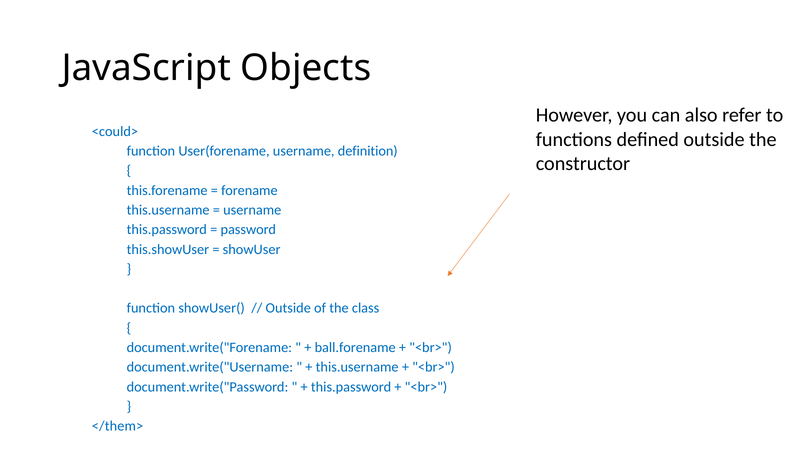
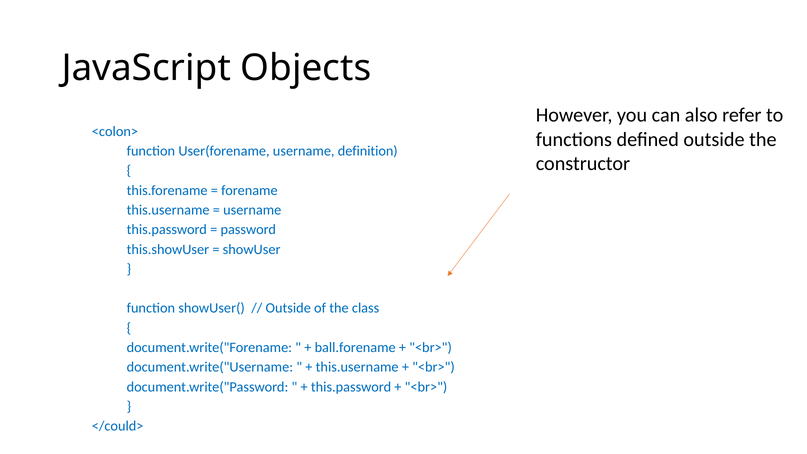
<could>: <could> -> <colon> (115, 131)
</them>: </them> -> </could> (118, 426)
